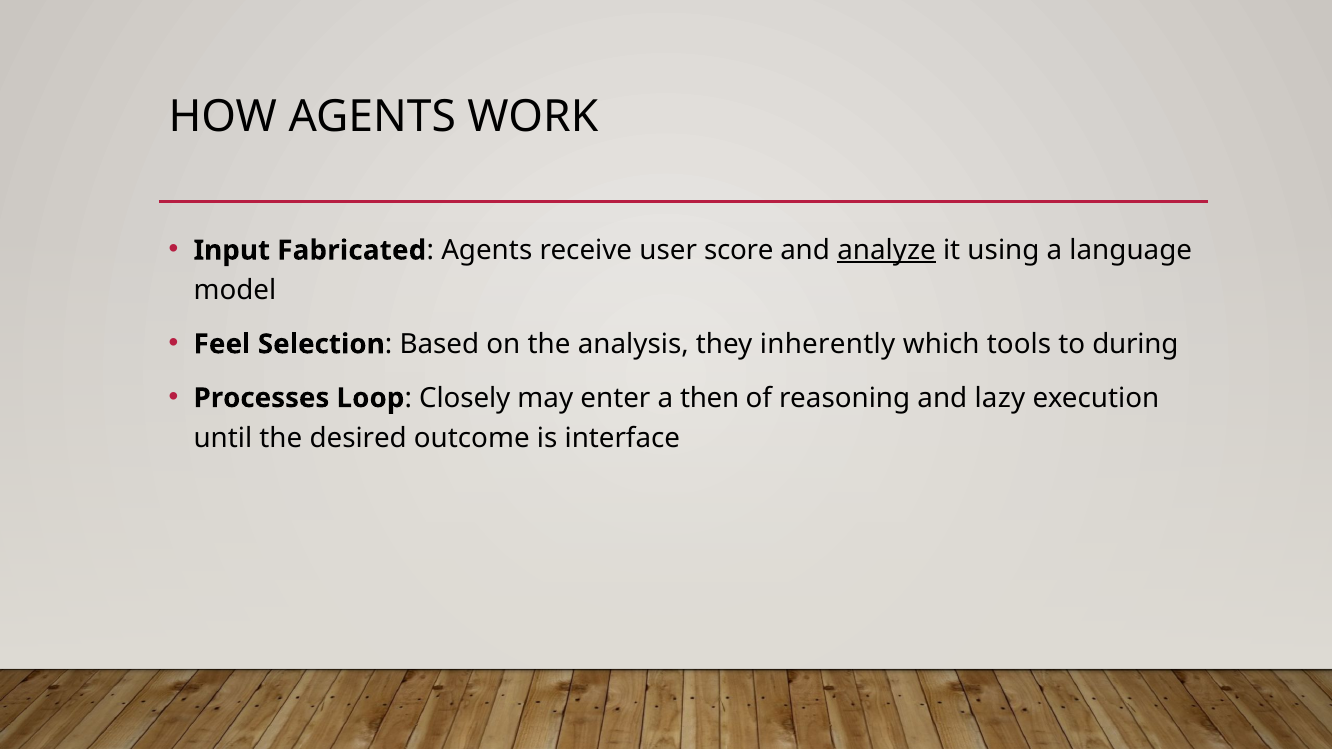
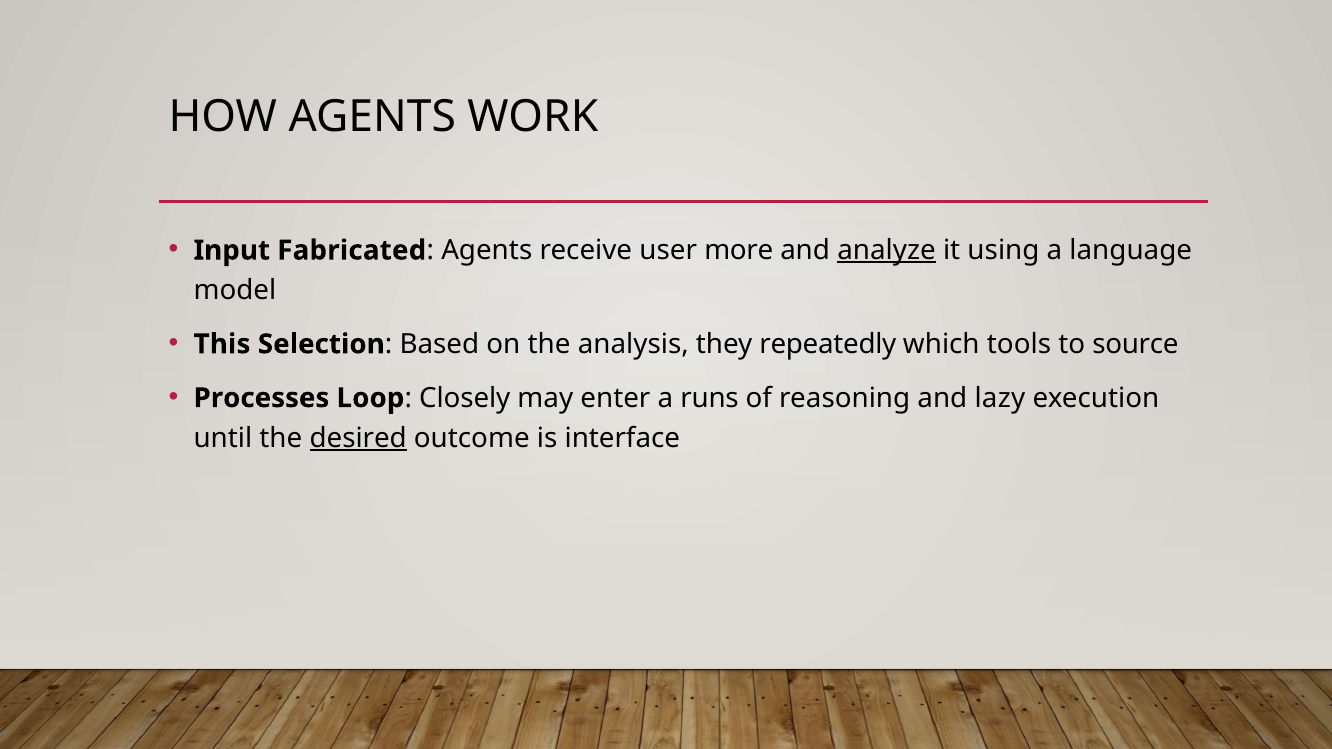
score: score -> more (739, 250)
Feel: Feel -> This (222, 344)
inherently: inherently -> repeatedly (828, 344)
during: during -> source (1135, 344)
then: then -> runs (710, 398)
desired underline: none -> present (358, 438)
